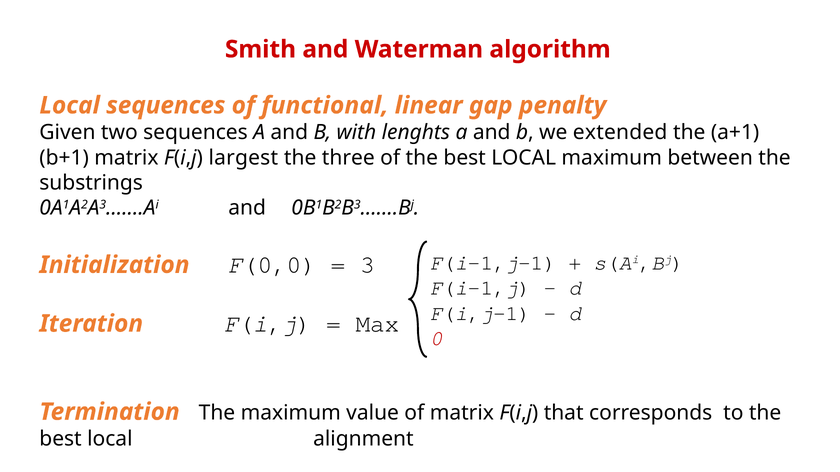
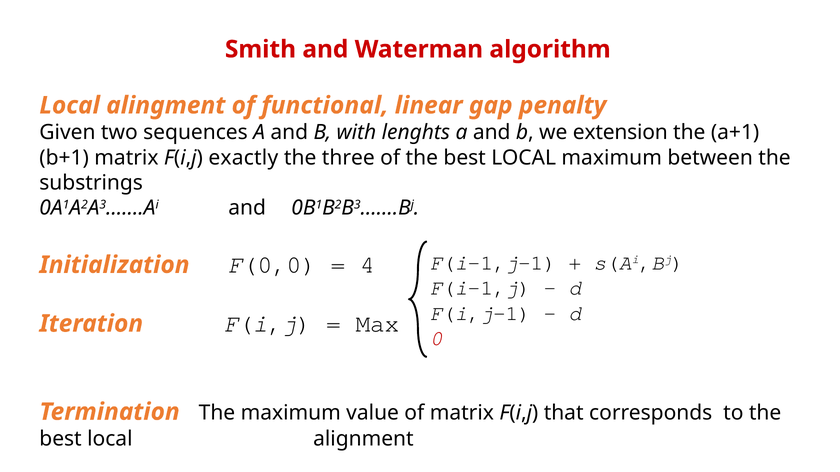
Local sequences: sequences -> alingment (166, 106)
extended: extended -> extension (620, 133)
largest: largest -> exactly (243, 158)
3: 3 -> 4 (368, 265)
